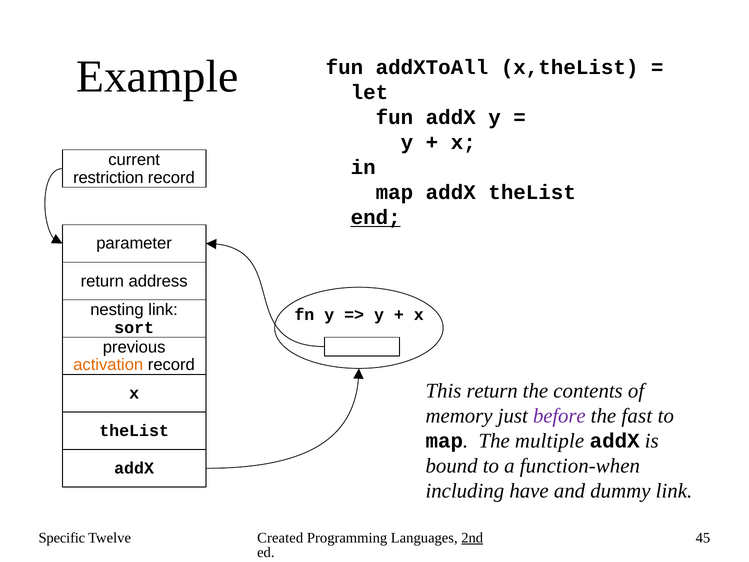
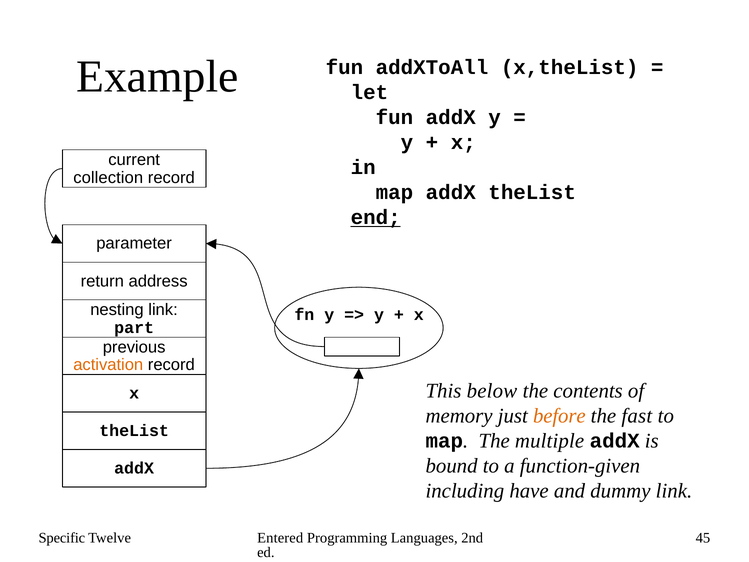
restriction: restriction -> collection (108, 178)
sort: sort -> part (134, 327)
This return: return -> below (492, 391)
before colour: purple -> orange (559, 416)
function-when: function-when -> function-given (580, 466)
Created: Created -> Entered (280, 538)
2nd underline: present -> none (472, 538)
